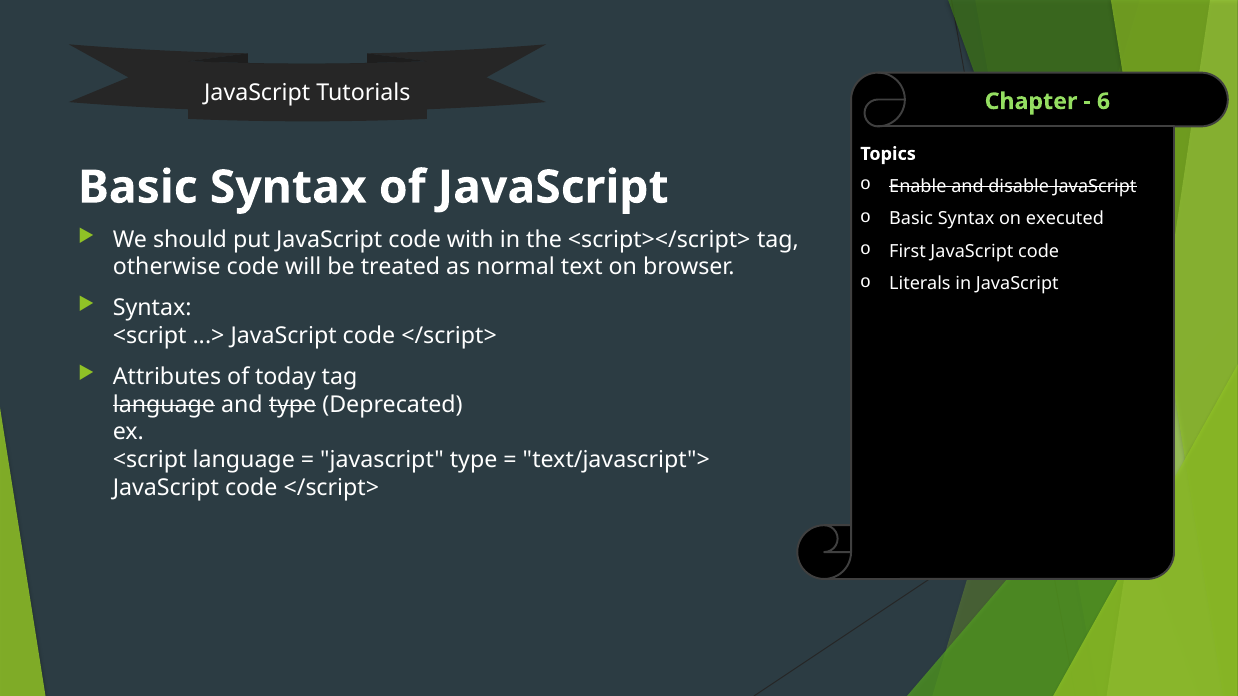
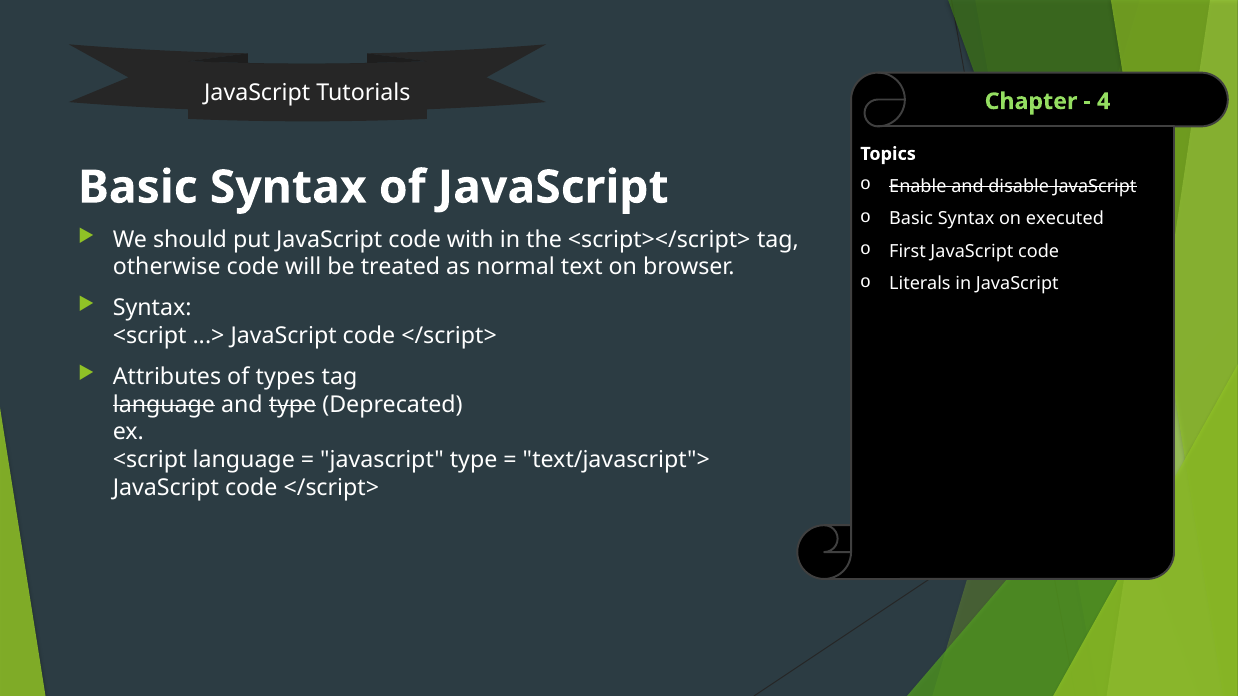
6: 6 -> 4 (1104, 101)
today: today -> types (285, 377)
